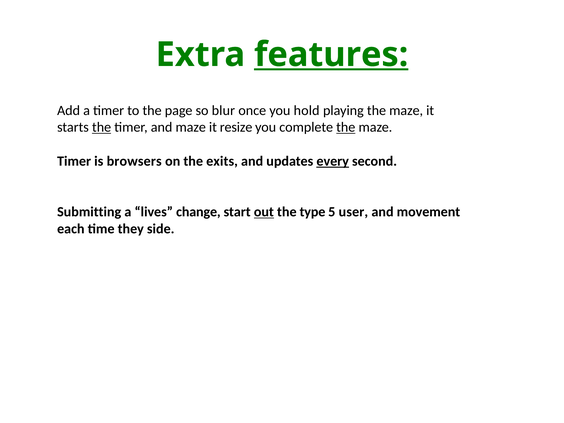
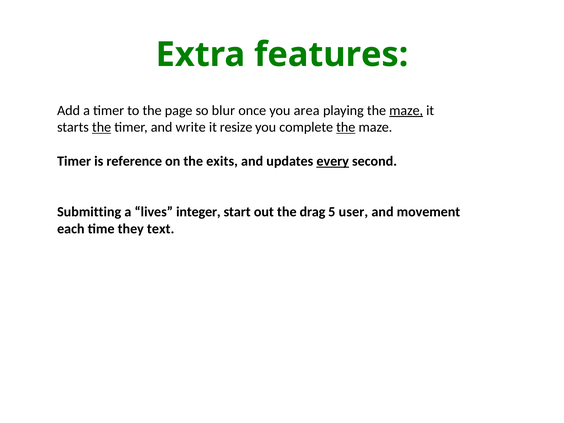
features underline: present -> none (331, 55)
hold: hold -> area (307, 110)
maze underline: none -> present (406, 110)
and maze: maze -> write (191, 127)
browsers: browsers -> reference (134, 161)
change: change -> integer (198, 212)
out underline: present -> none (264, 212)
type: type -> drag (312, 212)
side: side -> text (161, 229)
